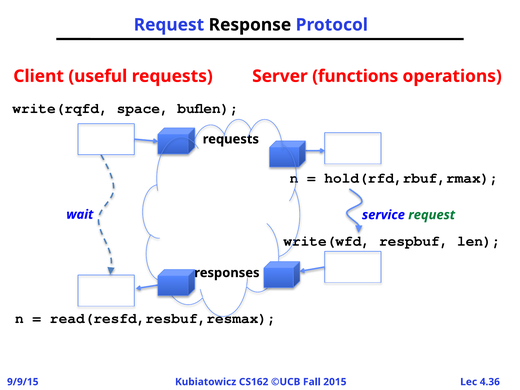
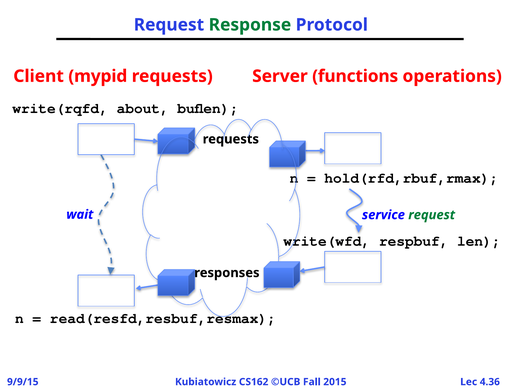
Response colour: black -> green (250, 25)
useful: useful -> mypid (98, 76)
space: space -> about (143, 108)
